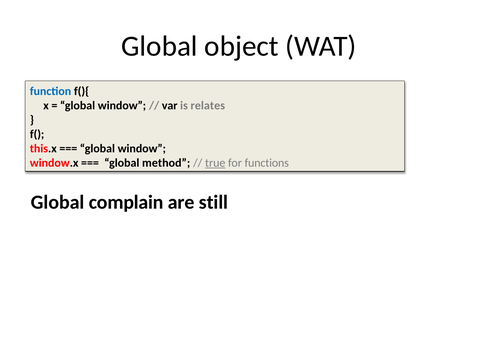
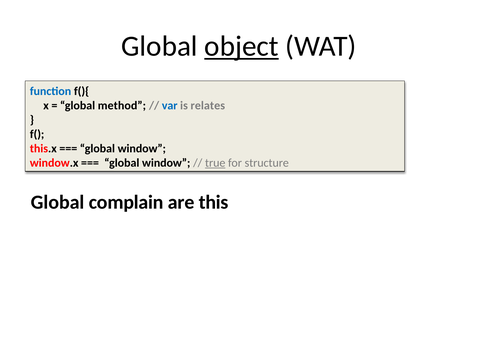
object underline: none -> present (241, 46)
window: window -> method (122, 106)
var colour: black -> blue (170, 106)
method: method -> window (166, 163)
functions: functions -> structure (267, 163)
still: still -> this (214, 202)
